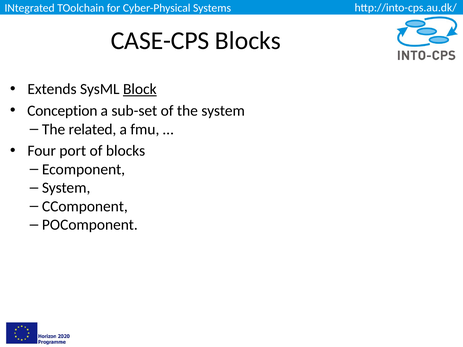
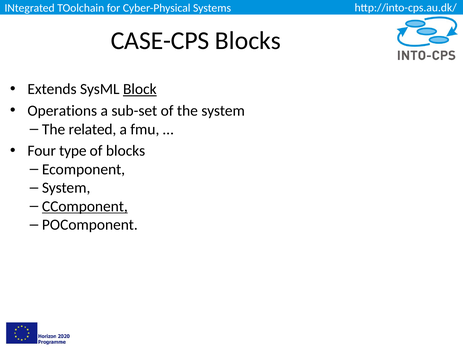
Conception: Conception -> Operations (62, 111)
port: port -> type (73, 151)
CComponent underline: none -> present (85, 206)
